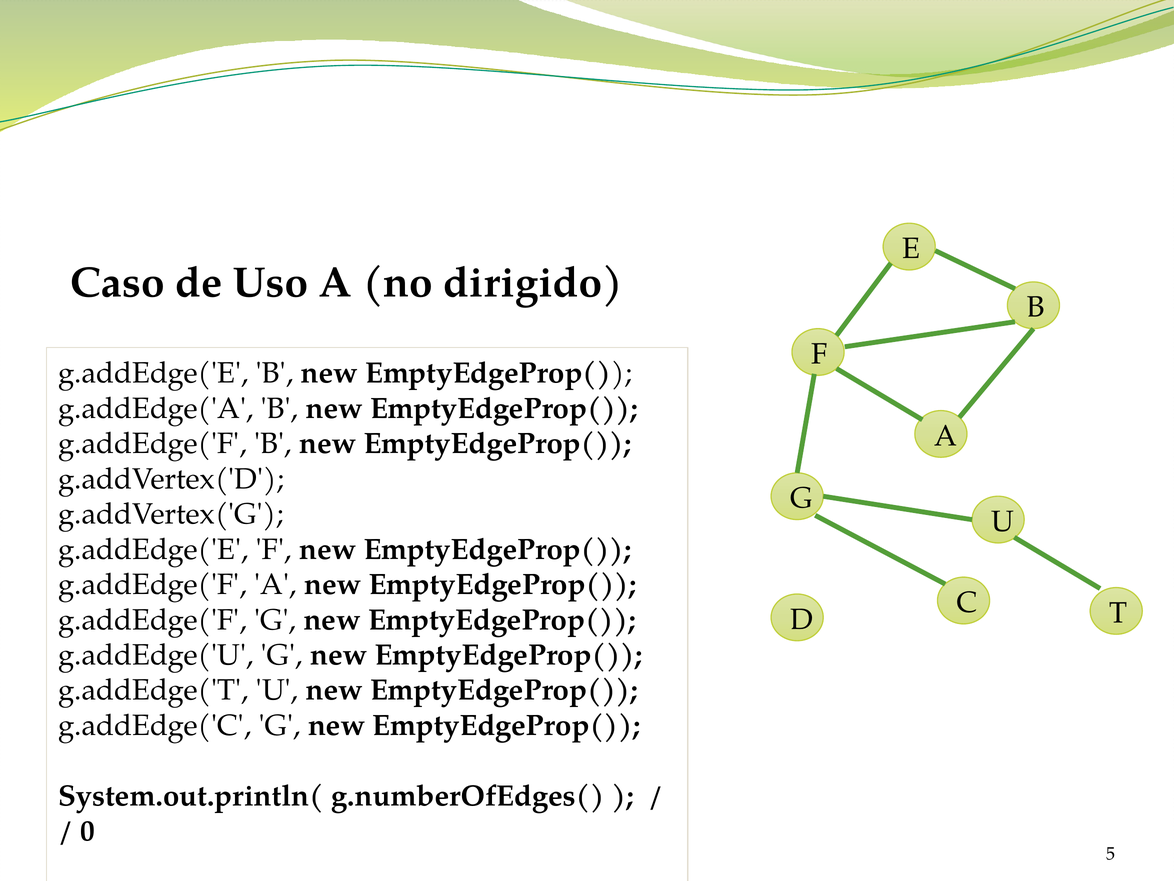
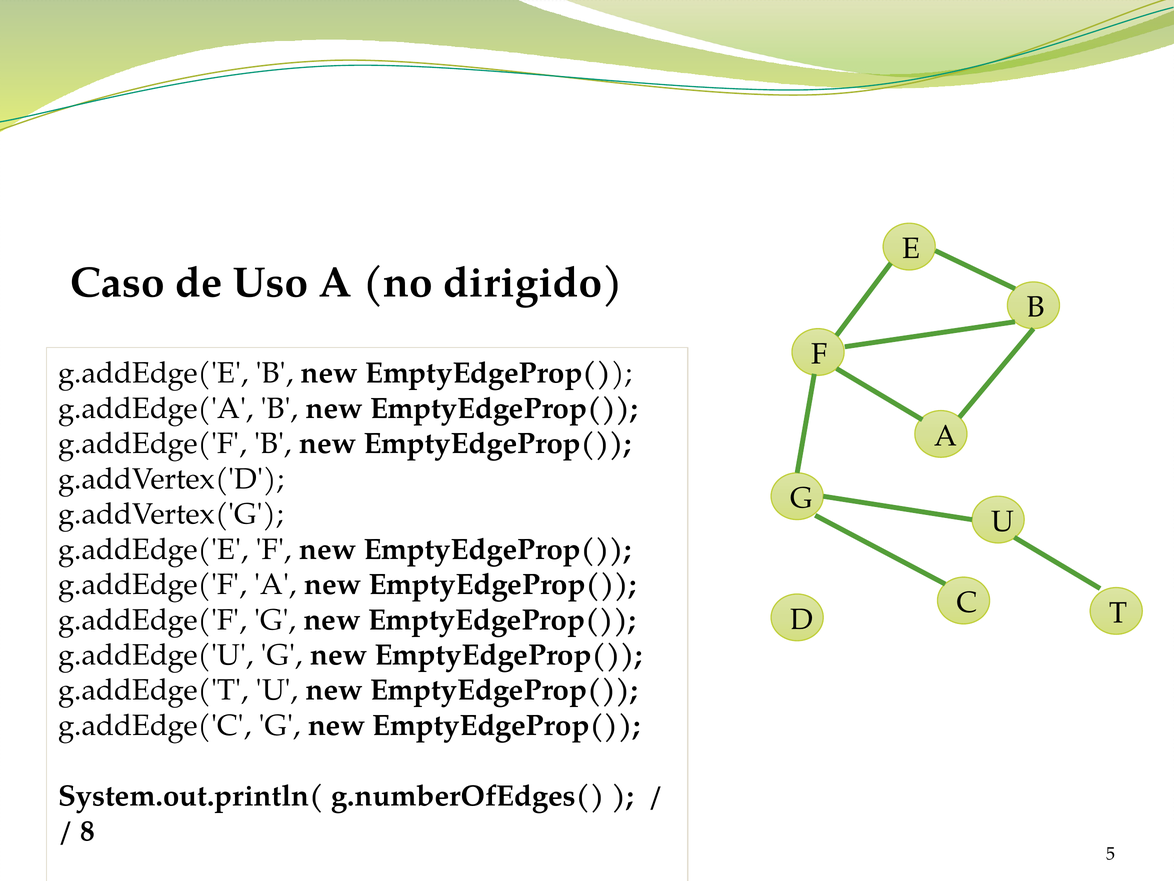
0: 0 -> 8 (88, 831)
